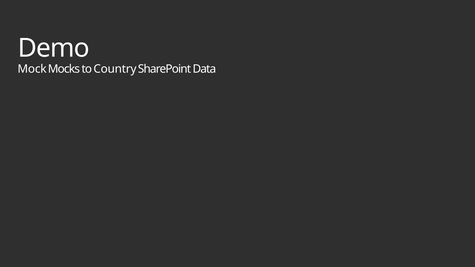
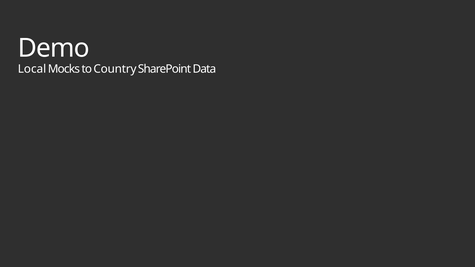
Mock: Mock -> Local (32, 69)
